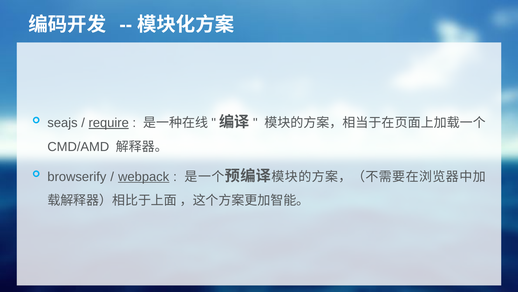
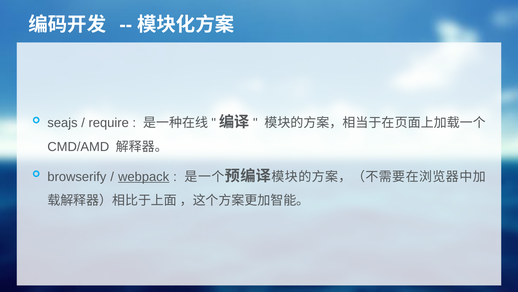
require underline: present -> none (109, 123)
